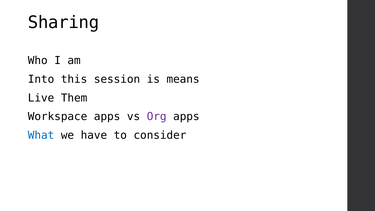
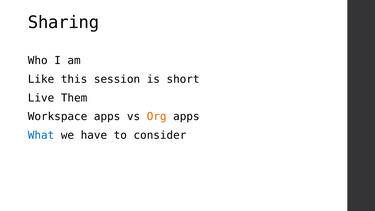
Into: Into -> Like (41, 79)
means: means -> short (183, 79)
Org colour: purple -> orange (157, 117)
